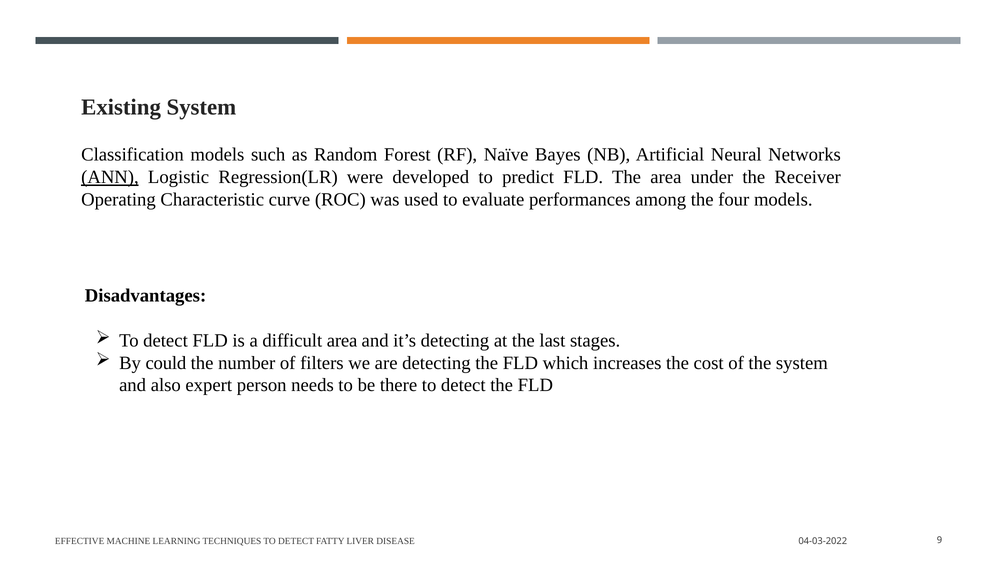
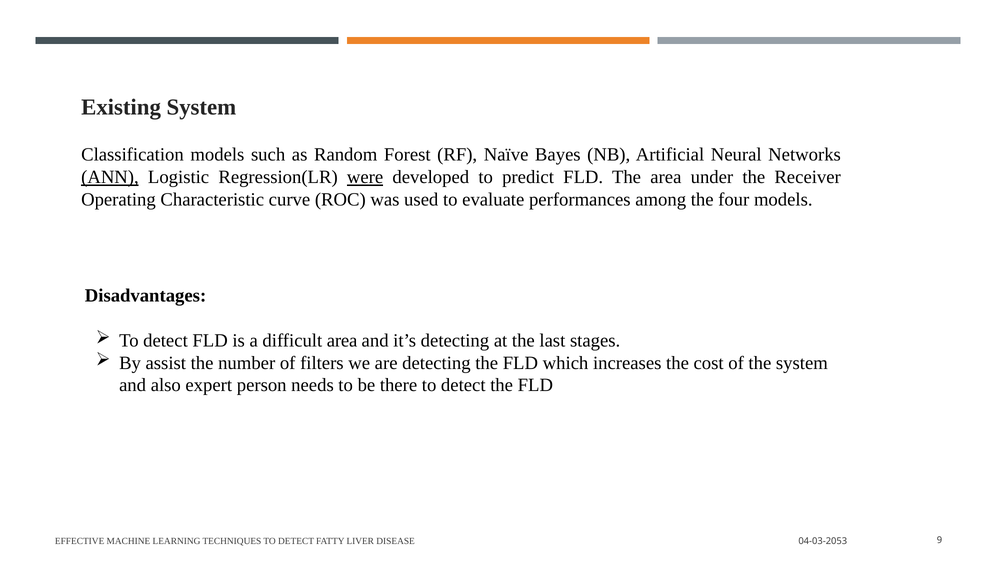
were underline: none -> present (365, 177)
could: could -> assist (166, 363)
04-03-2022: 04-03-2022 -> 04-03-2053 (823, 541)
